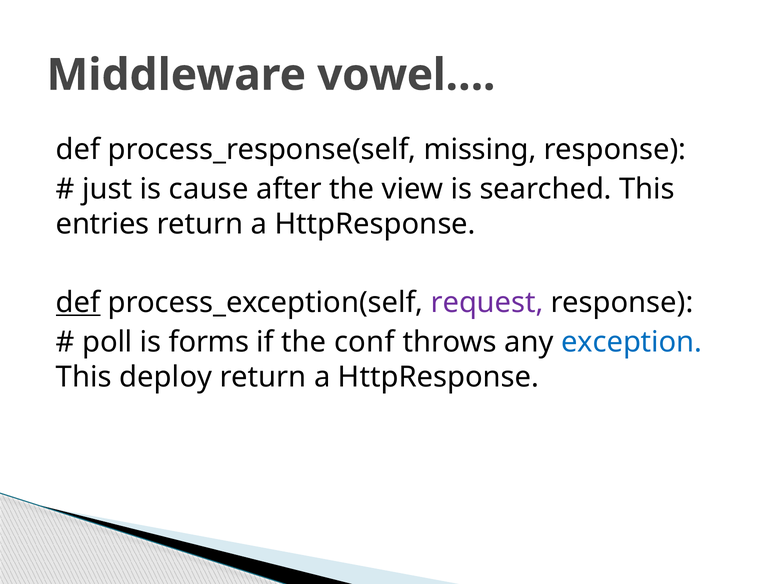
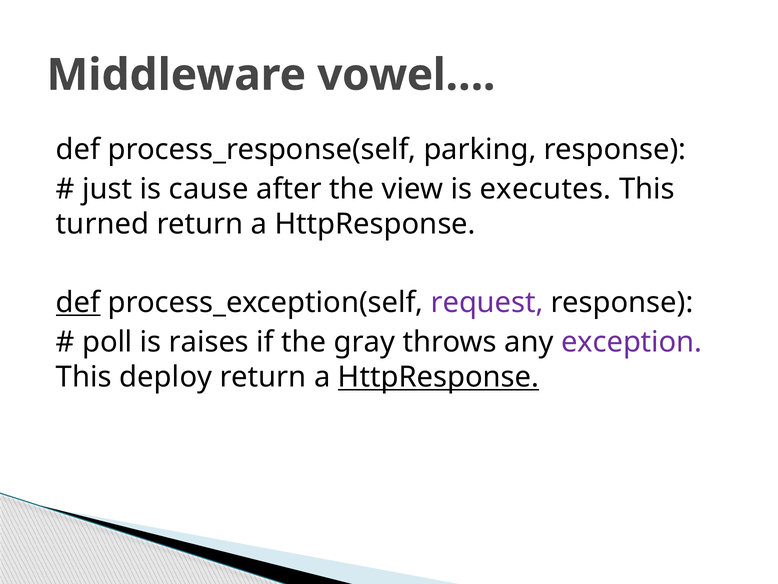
missing: missing -> parking (480, 149)
searched: searched -> executes (545, 189)
entries: entries -> turned (102, 224)
forms: forms -> raises (209, 342)
conf: conf -> gray (365, 342)
exception colour: blue -> purple (632, 342)
HttpResponse underline: none -> present (439, 377)
